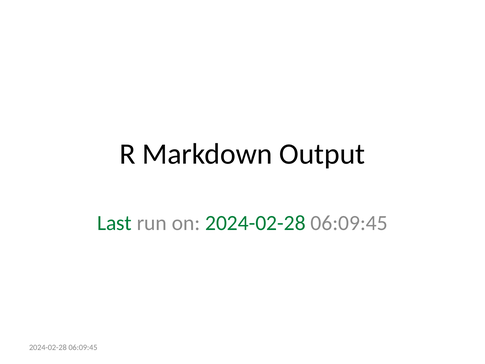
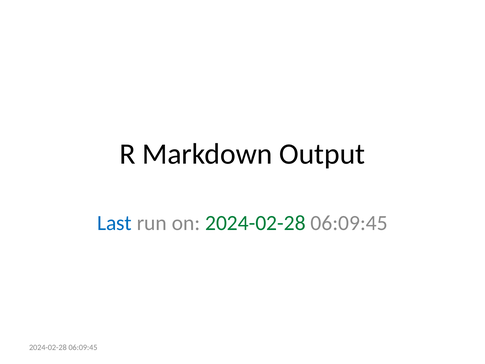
Last colour: green -> blue (114, 223)
